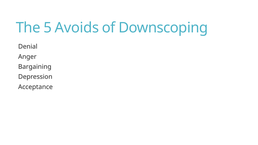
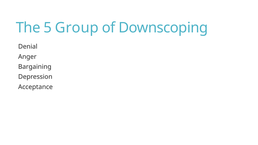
Avoids: Avoids -> Group (77, 28)
